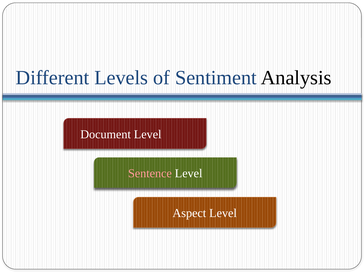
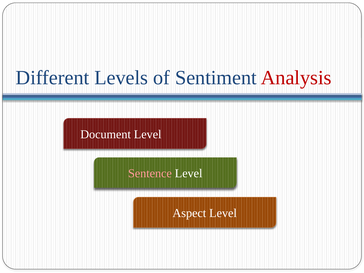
Analysis colour: black -> red (296, 78)
